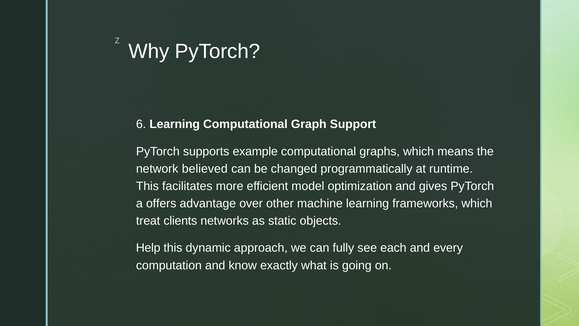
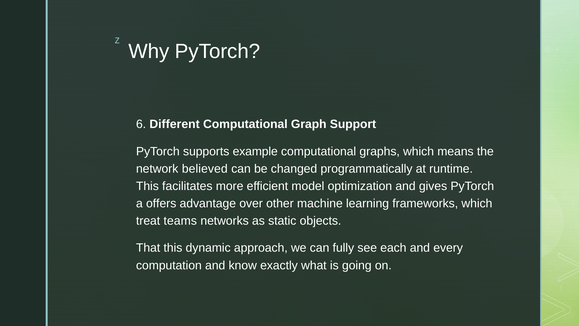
6 Learning: Learning -> Different (175, 124)
clients: clients -> teams (180, 221)
Help: Help -> That (148, 248)
